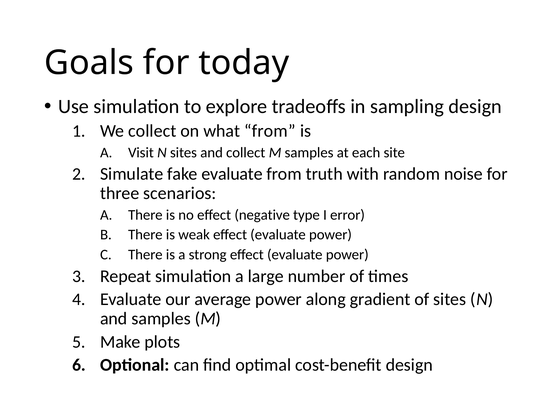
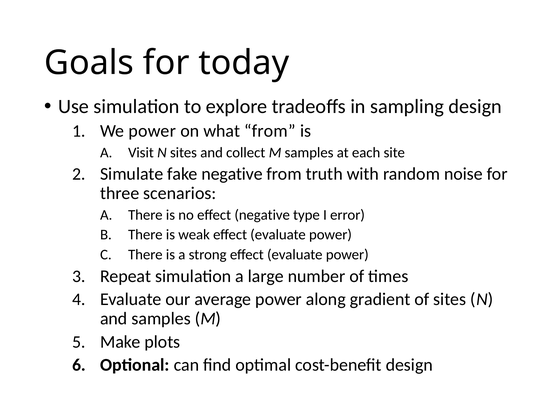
We collect: collect -> power (152, 131)
fake evaluate: evaluate -> negative (232, 174)
